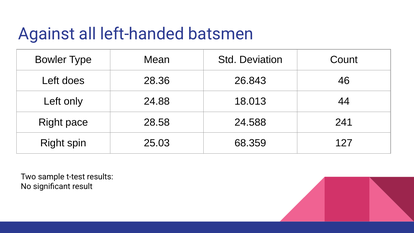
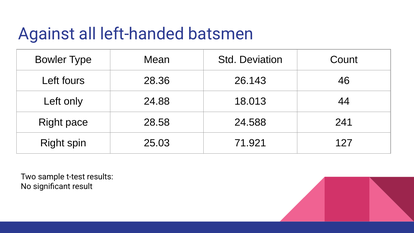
does: does -> fours (73, 81)
26.843: 26.843 -> 26.143 (250, 81)
68.359: 68.359 -> 71.921 (250, 143)
